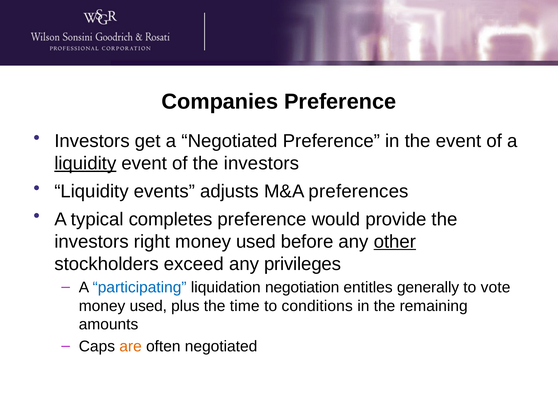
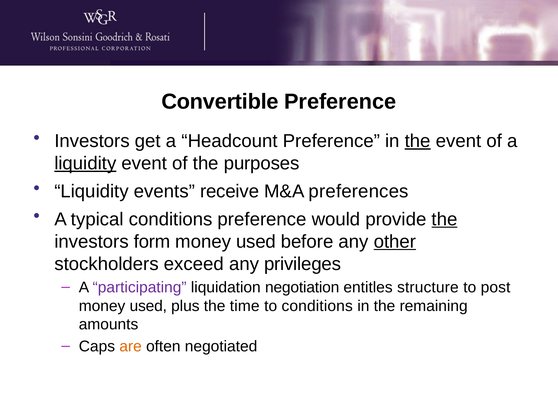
Companies: Companies -> Convertible (220, 101)
a Negotiated: Negotiated -> Headcount (230, 141)
the underline: none -> present (418, 141)
of the investors: investors -> purposes (262, 163)
adjusts: adjusts -> receive (230, 191)
typical completes: completes -> conditions (171, 219)
the underline: none -> present (445, 219)
right: right -> form (152, 241)
participating colour: blue -> purple (140, 287)
generally: generally -> structure (428, 287)
vote: vote -> post (496, 287)
